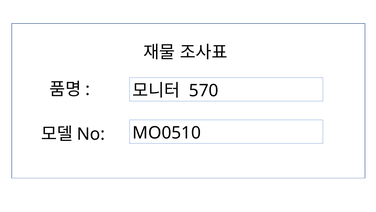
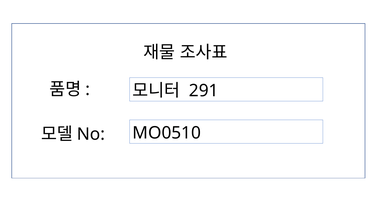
570: 570 -> 291 (204, 90)
